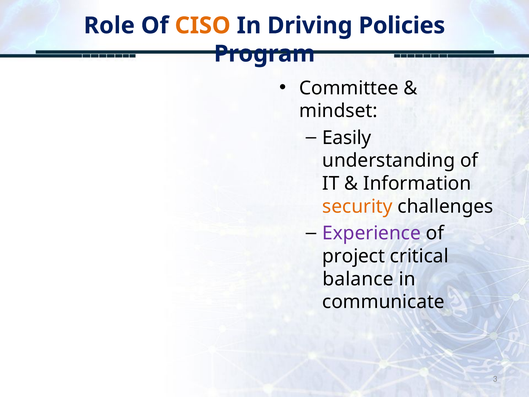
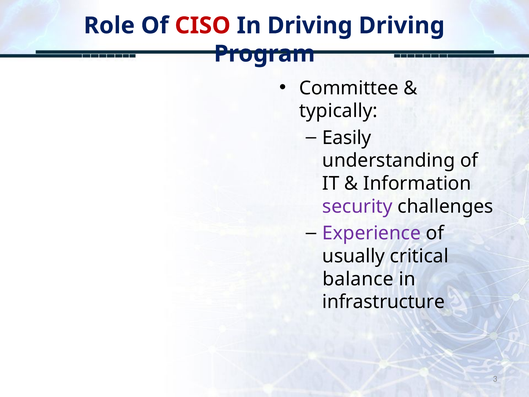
CISO colour: orange -> red (203, 26)
Driving Policies: Policies -> Driving (402, 26)
mindset: mindset -> typically (338, 111)
security colour: orange -> purple (357, 206)
project: project -> usually (354, 256)
communicate: communicate -> infrastructure (384, 302)
